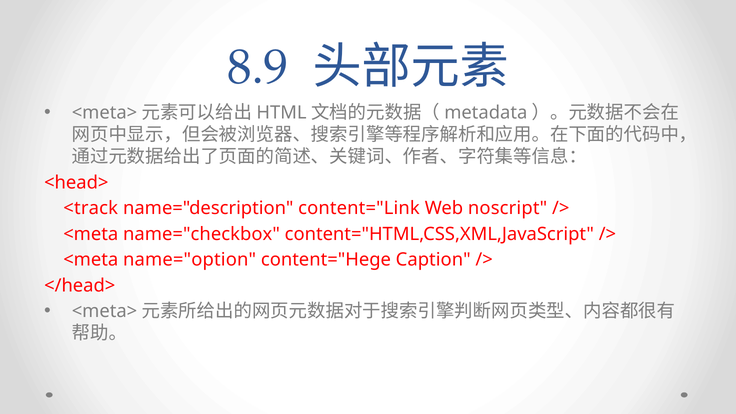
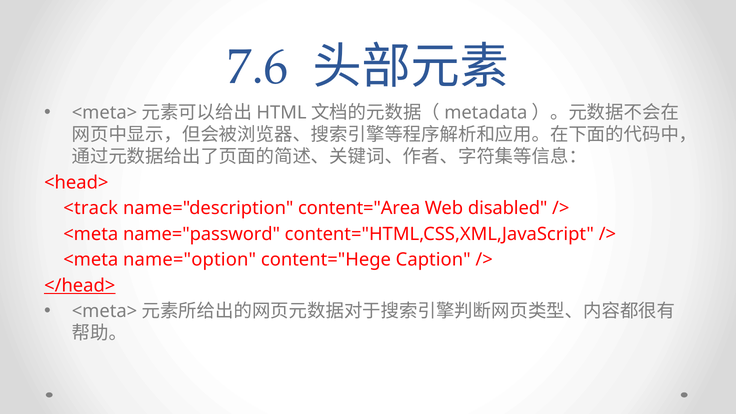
8.9: 8.9 -> 7.6 (258, 67)
content="Link: content="Link -> content="Area (359, 208)
noscript: noscript -> disabled (508, 208)
name="checkbox: name="checkbox -> name="password (202, 234)
</head> underline: none -> present (80, 286)
